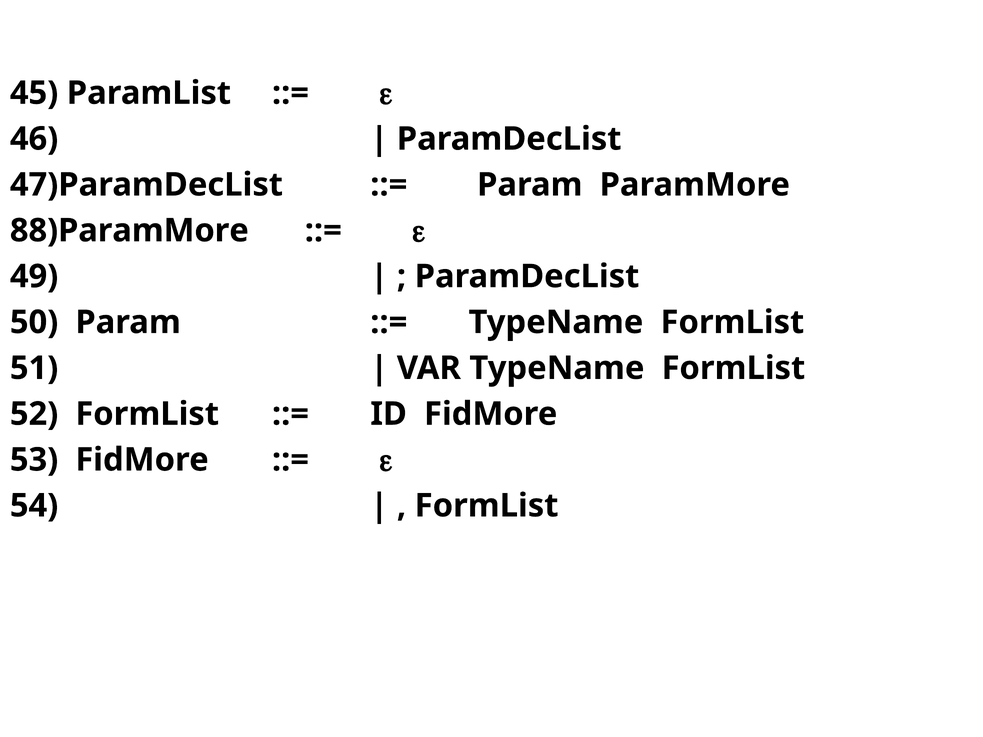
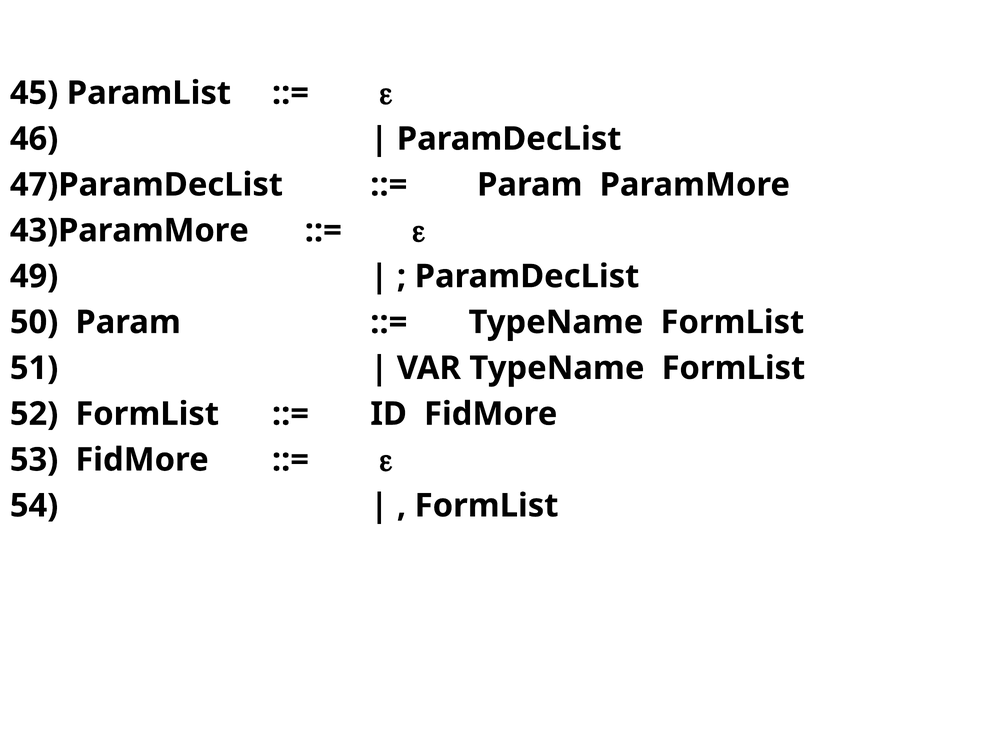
88)ParamMore: 88)ParamMore -> 43)ParamMore (129, 231)
